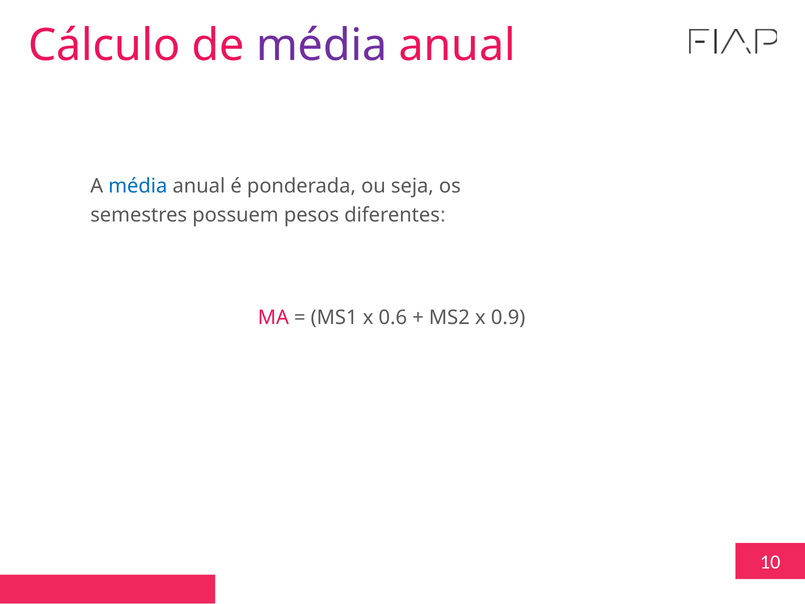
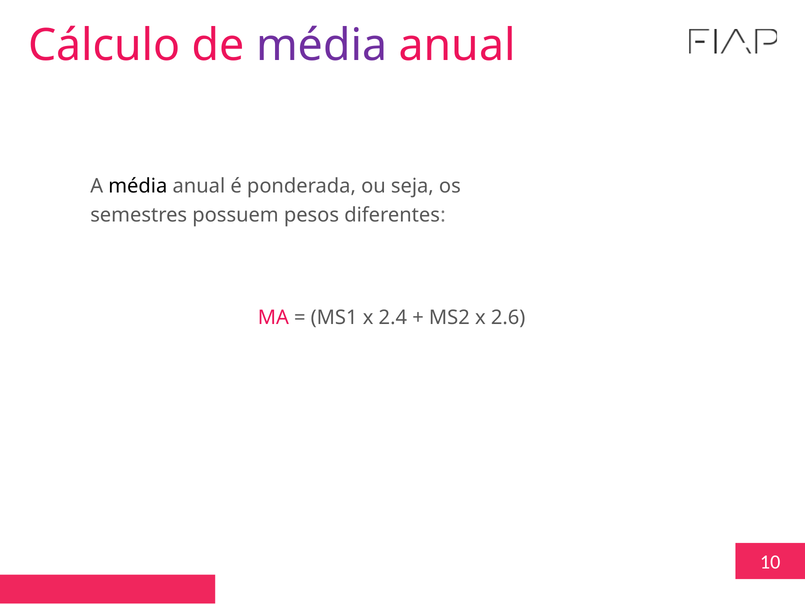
média colour: blue -> black (138, 186)
0.6: 0.6 -> 2.4 (393, 317)
0.9: 0.9 -> 2.6 (508, 317)
